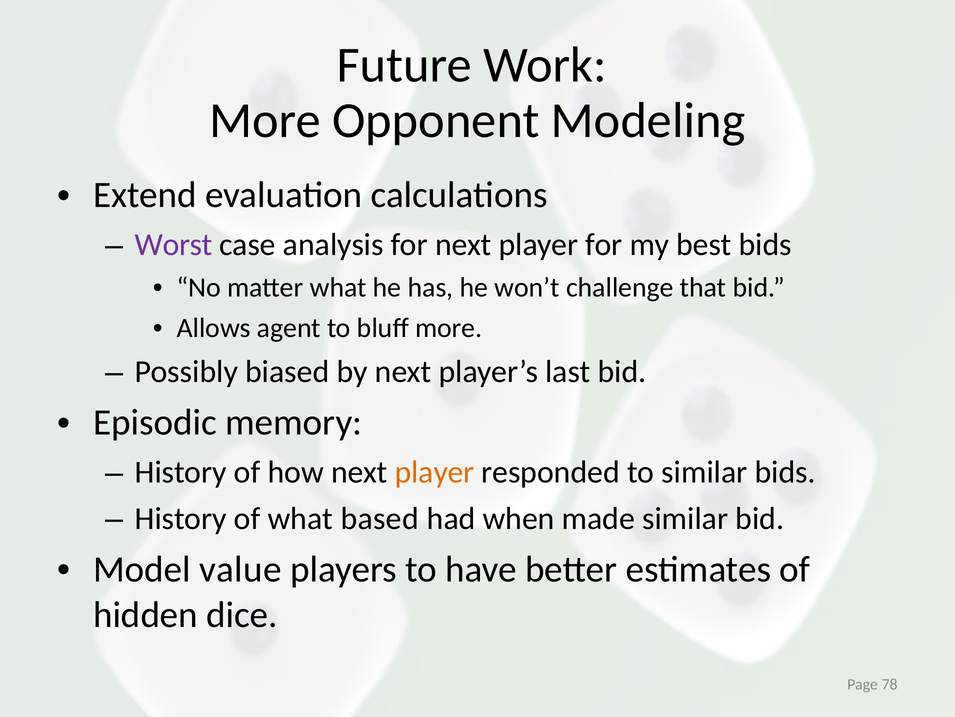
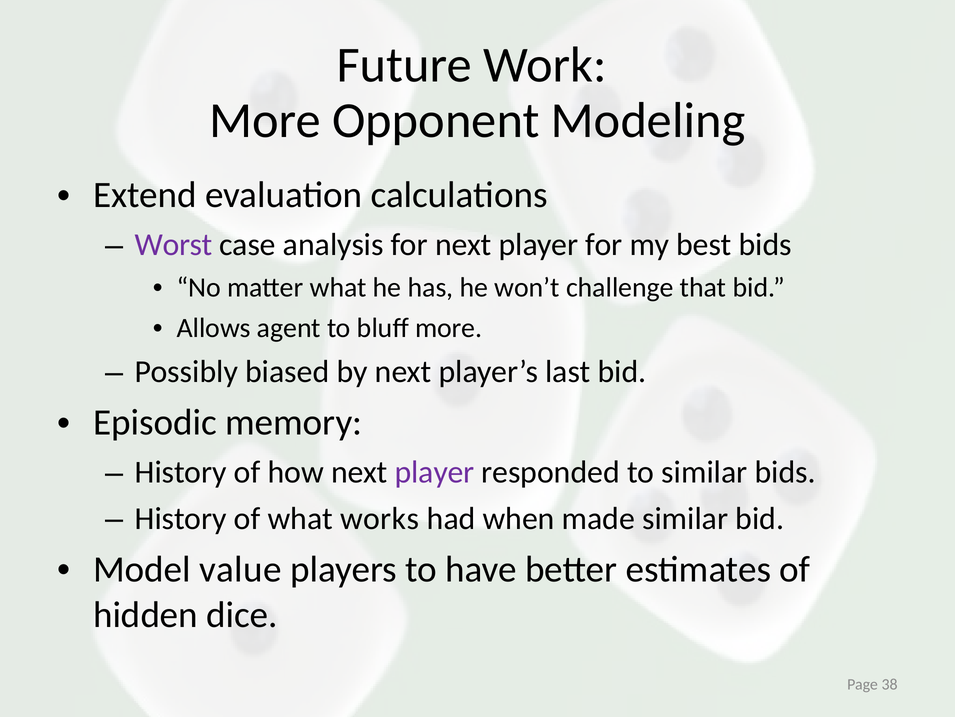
player colour: orange -> purple (435, 472)
based: based -> works (380, 518)
78: 78 -> 38 (890, 684)
